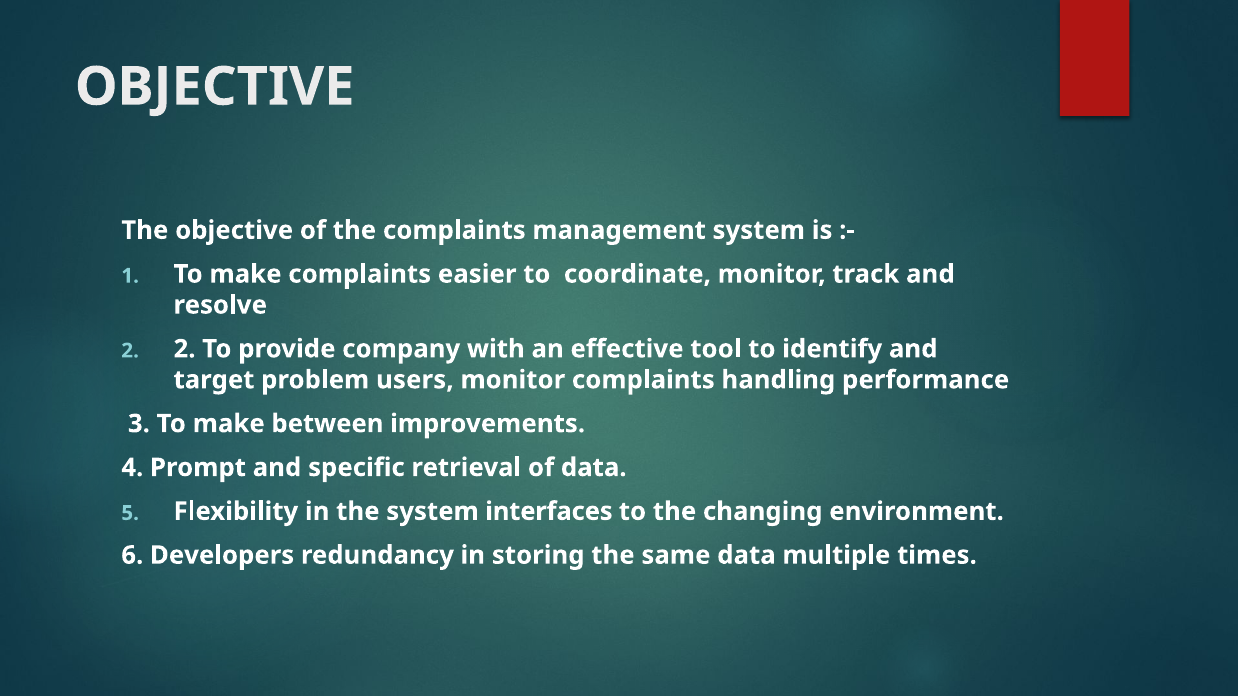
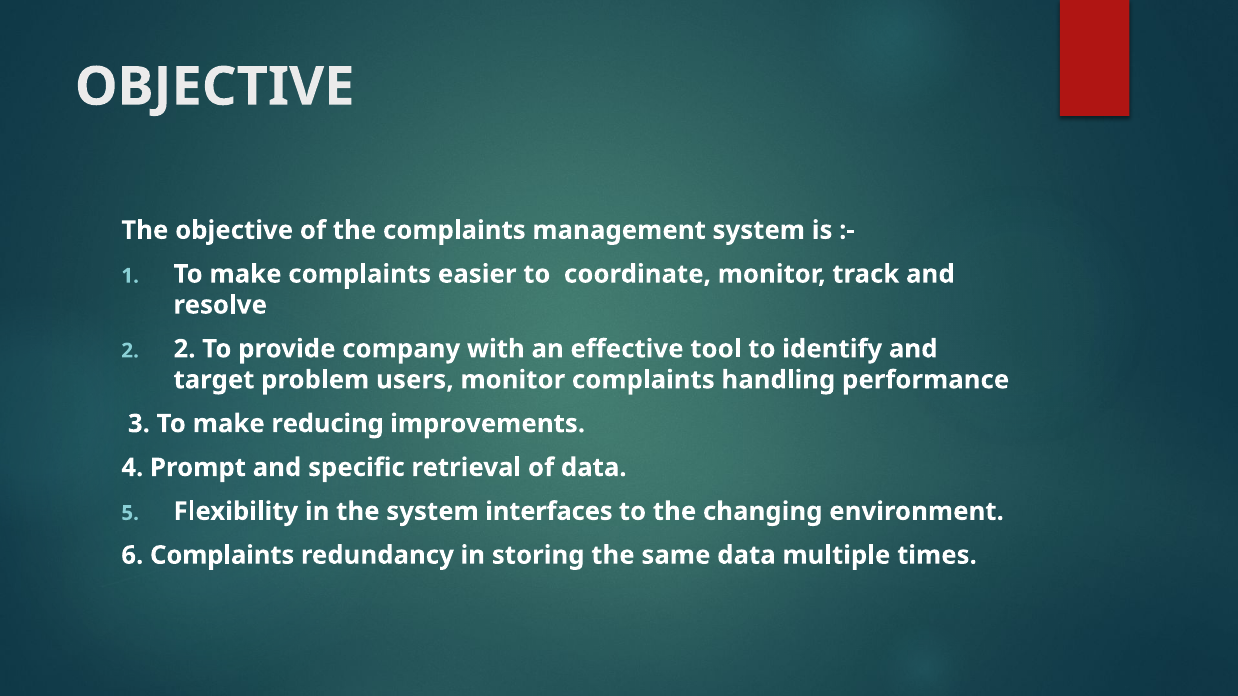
between: between -> reducing (328, 424)
6 Developers: Developers -> Complaints (222, 556)
